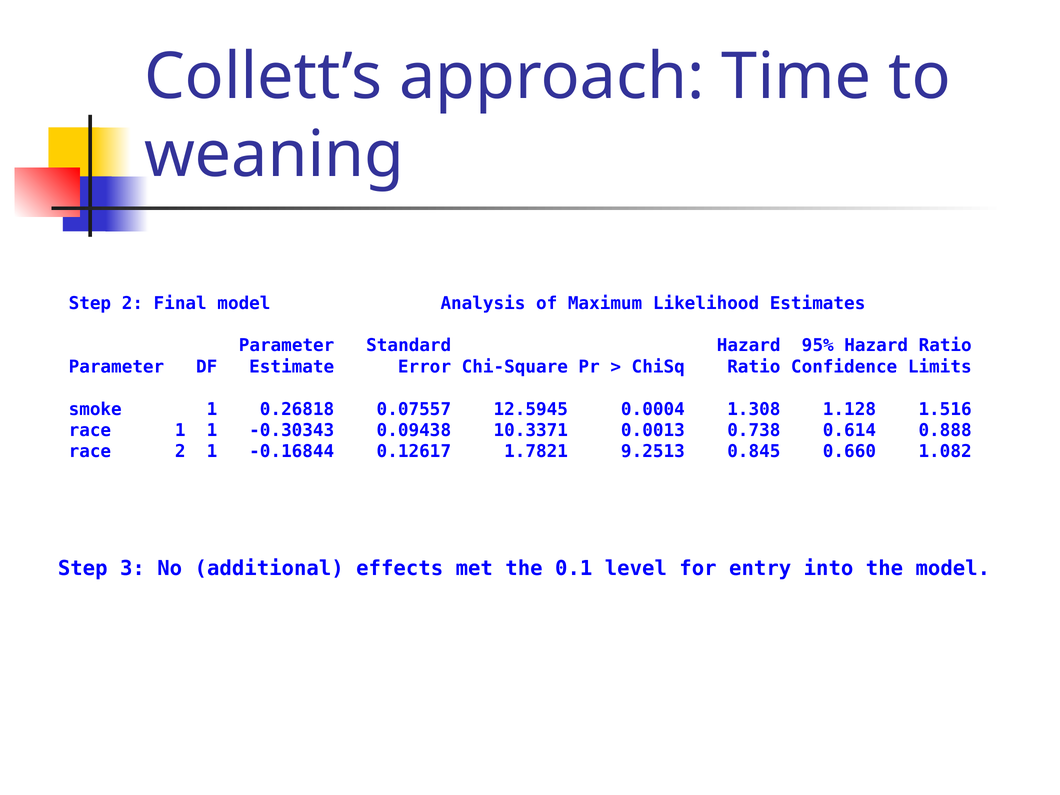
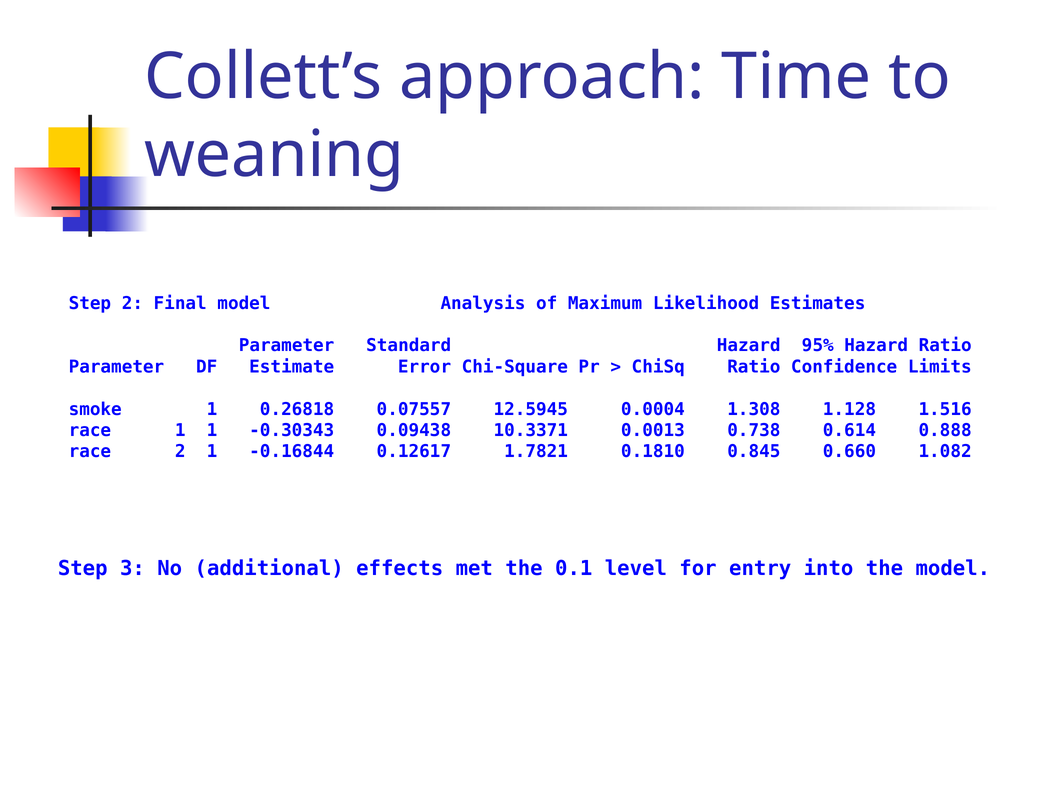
9.2513: 9.2513 -> 0.1810 (653, 452)
